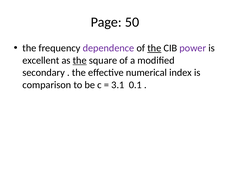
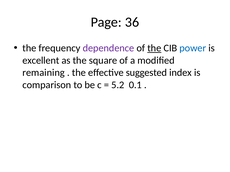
50: 50 -> 36 (132, 22)
power colour: purple -> blue (193, 48)
the underline: present -> none (80, 61)
secondary: secondary -> remaining (44, 73)
numerical: numerical -> suggested (146, 73)
3.1: 3.1 -> 5.2 (118, 85)
